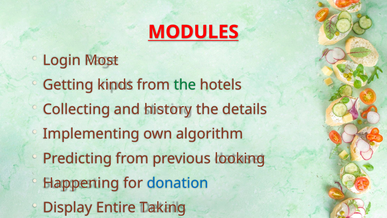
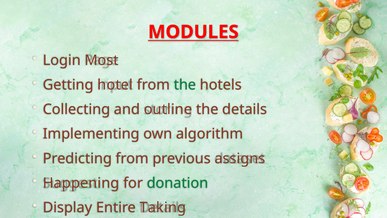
kinds: kinds -> hotel (115, 85)
history: history -> outline (168, 109)
looking: looking -> assigns (240, 158)
donation colour: blue -> green (178, 183)
